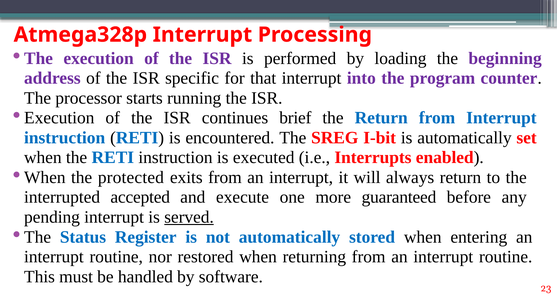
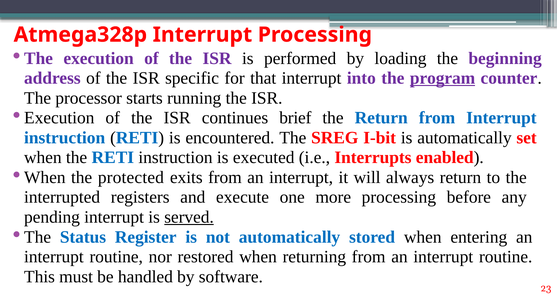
program underline: none -> present (443, 78)
accepted: accepted -> registers (140, 197)
more guaranteed: guaranteed -> processing (399, 197)
